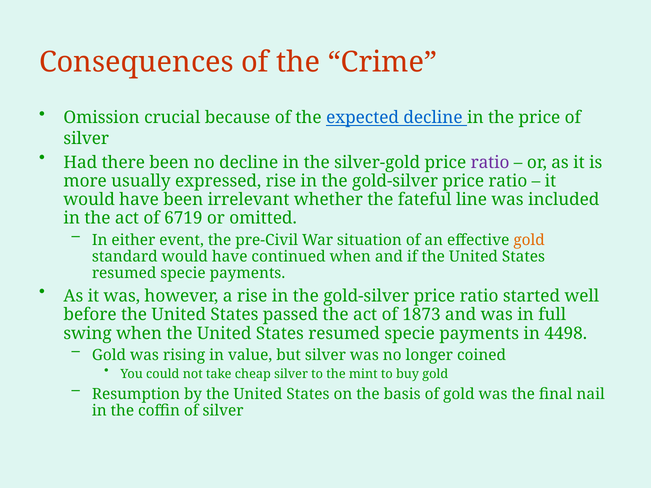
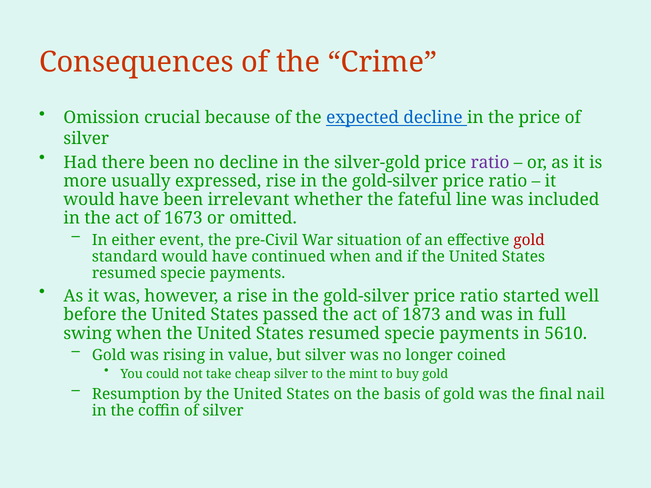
6719: 6719 -> 1673 (183, 218)
gold colour: orange -> red (529, 240)
4498: 4498 -> 5610 (566, 334)
